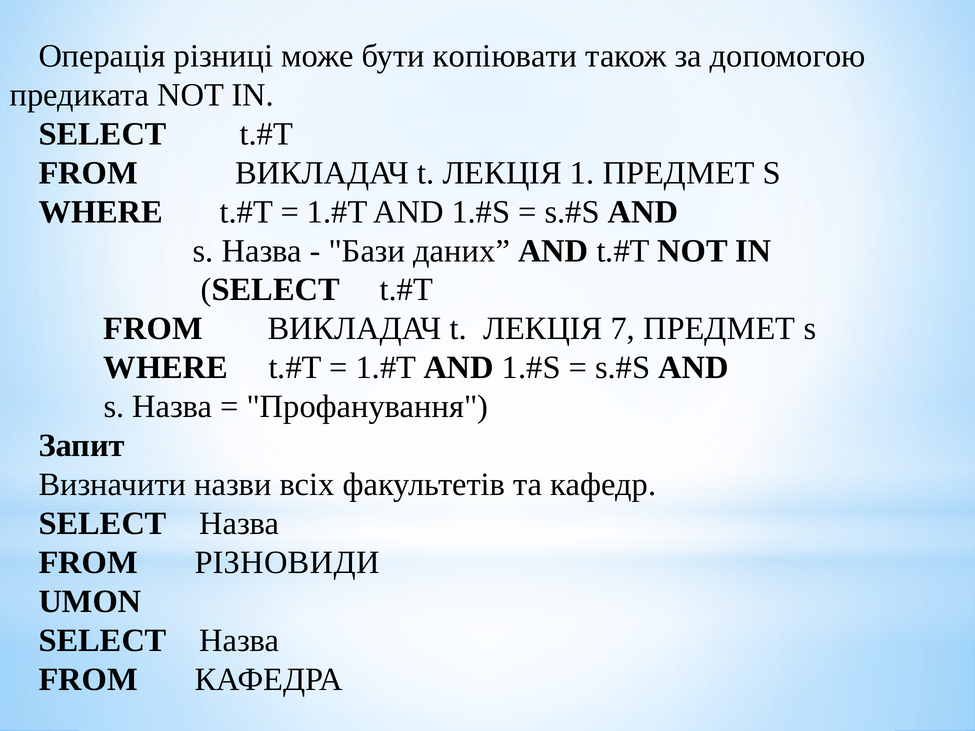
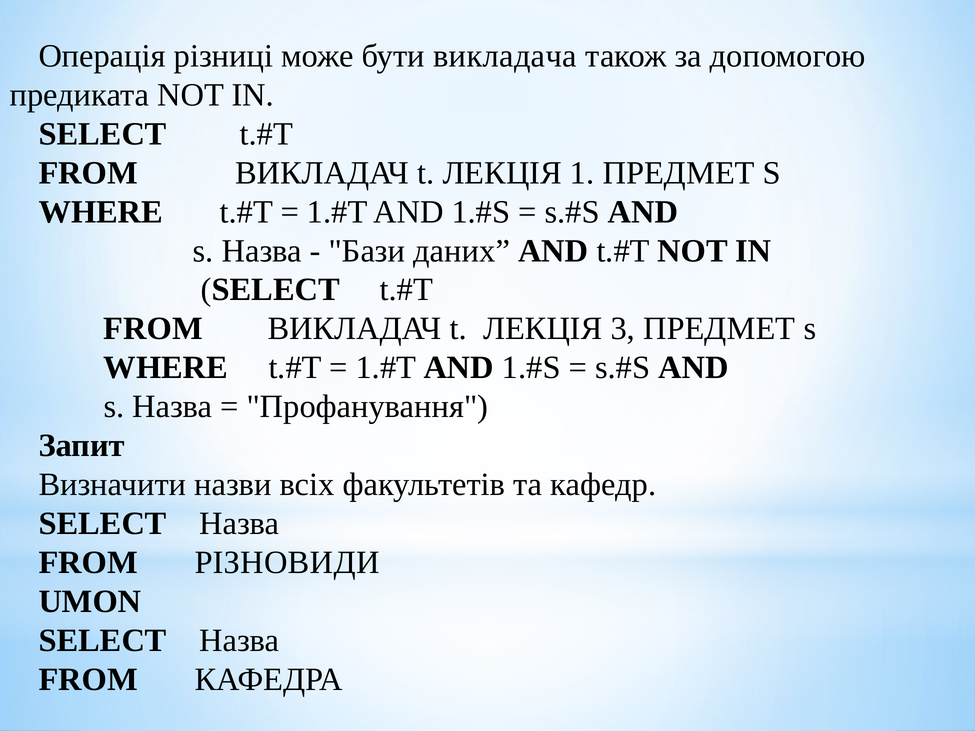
копіювати: копіювати -> викладача (505, 56)
7: 7 -> 3 (623, 329)
